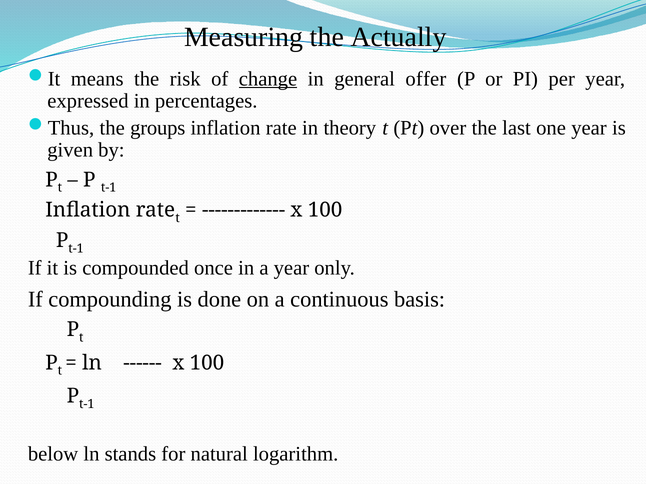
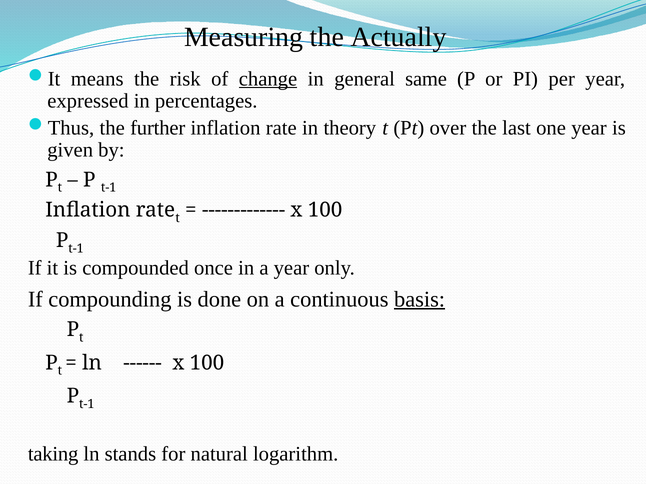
offer: offer -> same (426, 79)
groups: groups -> further (158, 128)
basis underline: none -> present (420, 300)
below: below -> taking (53, 455)
